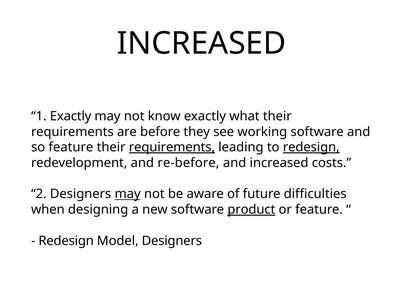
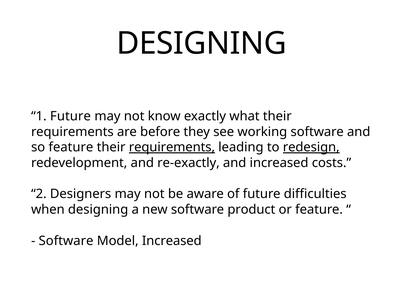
INCREASED: INCREASED -> DESIGNING (202, 44)
1 Exactly: Exactly -> Future (70, 116)
re-before: re-before -> re-exactly (188, 163)
may underline: present -> none (128, 194)
product underline: present -> none (251, 210)
Redesign: Redesign -> Software (66, 241)
Model Designers: Designers -> Increased (172, 241)
